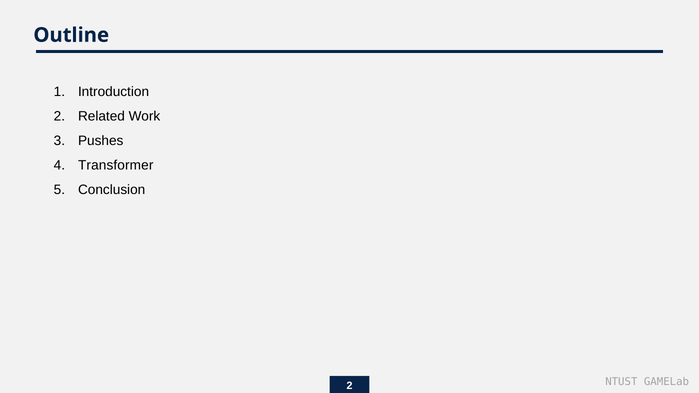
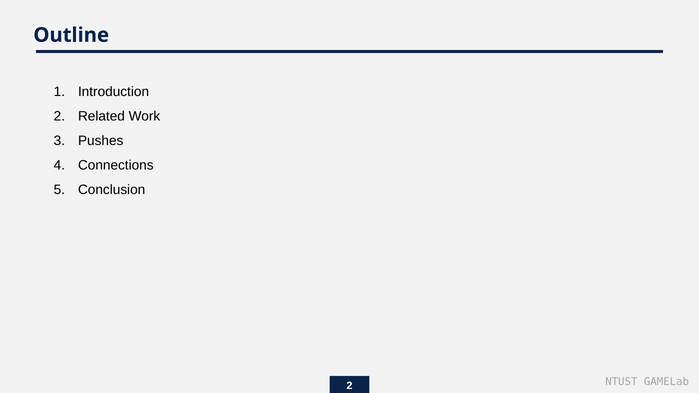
Transformer: Transformer -> Connections (116, 165)
